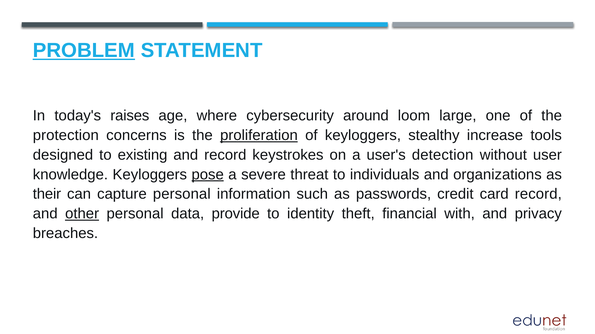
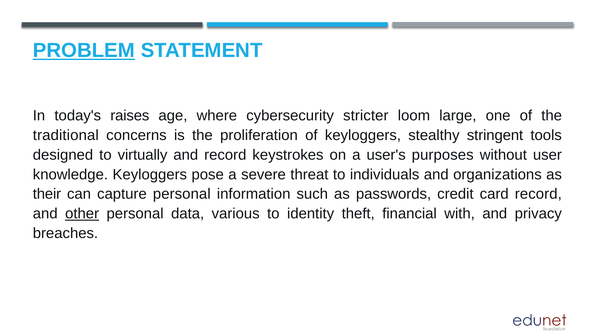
around: around -> stricter (366, 116)
protection: protection -> traditional (66, 136)
proliferation underline: present -> none (259, 136)
increase: increase -> stringent (495, 136)
existing: existing -> virtually (143, 155)
detection: detection -> purposes (443, 155)
pose underline: present -> none (208, 175)
provide: provide -> various (236, 214)
